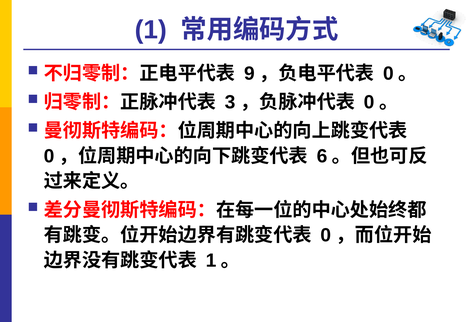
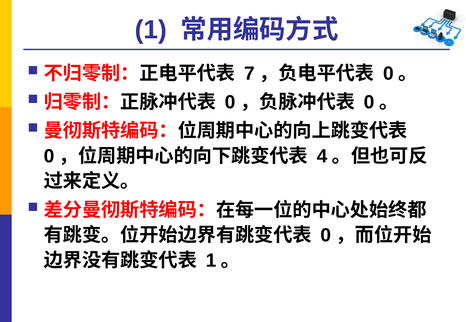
9: 9 -> 7 (249, 74)
3: 3 -> 0 (230, 102)
6: 6 -> 4 (322, 156)
